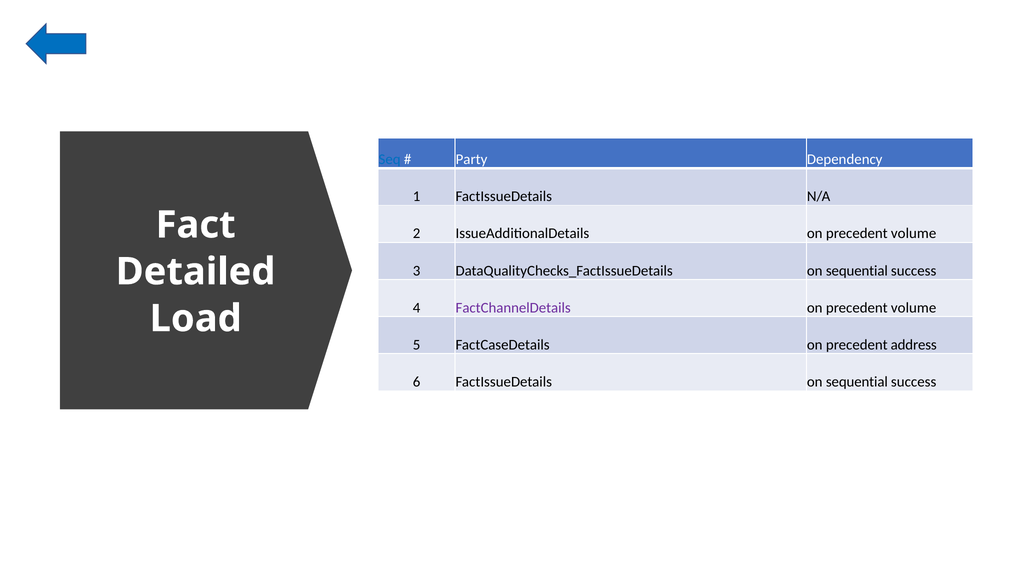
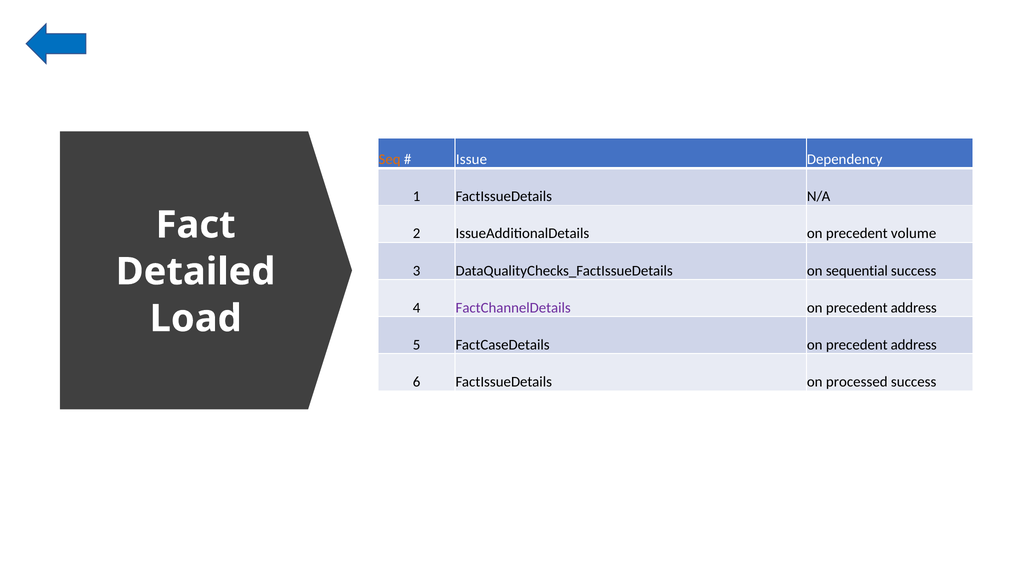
Seq colour: blue -> orange (390, 160)
Party: Party -> Issue (471, 160)
volume: volume -> address (914, 308)
FactIssueDetails on sequential: sequential -> processed (857, 382)
